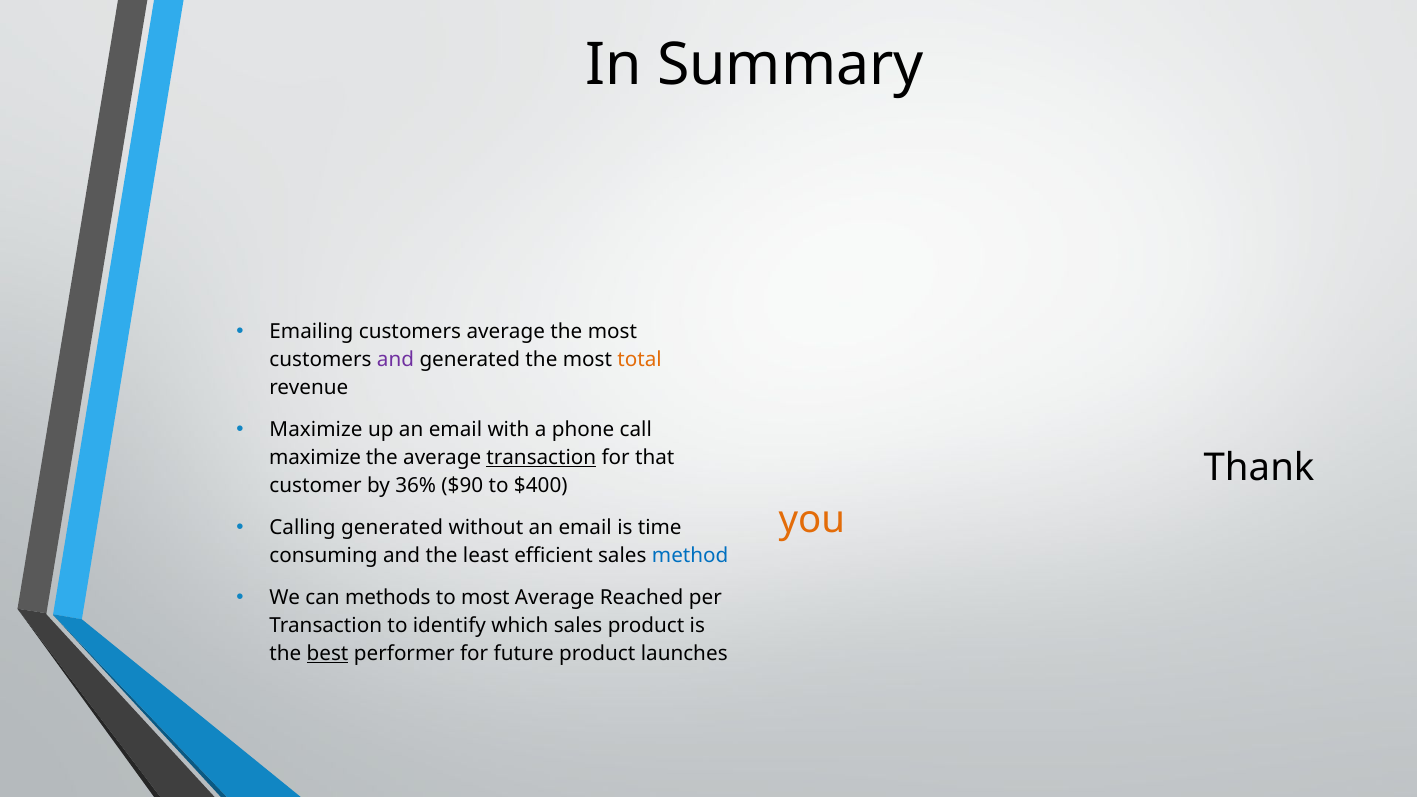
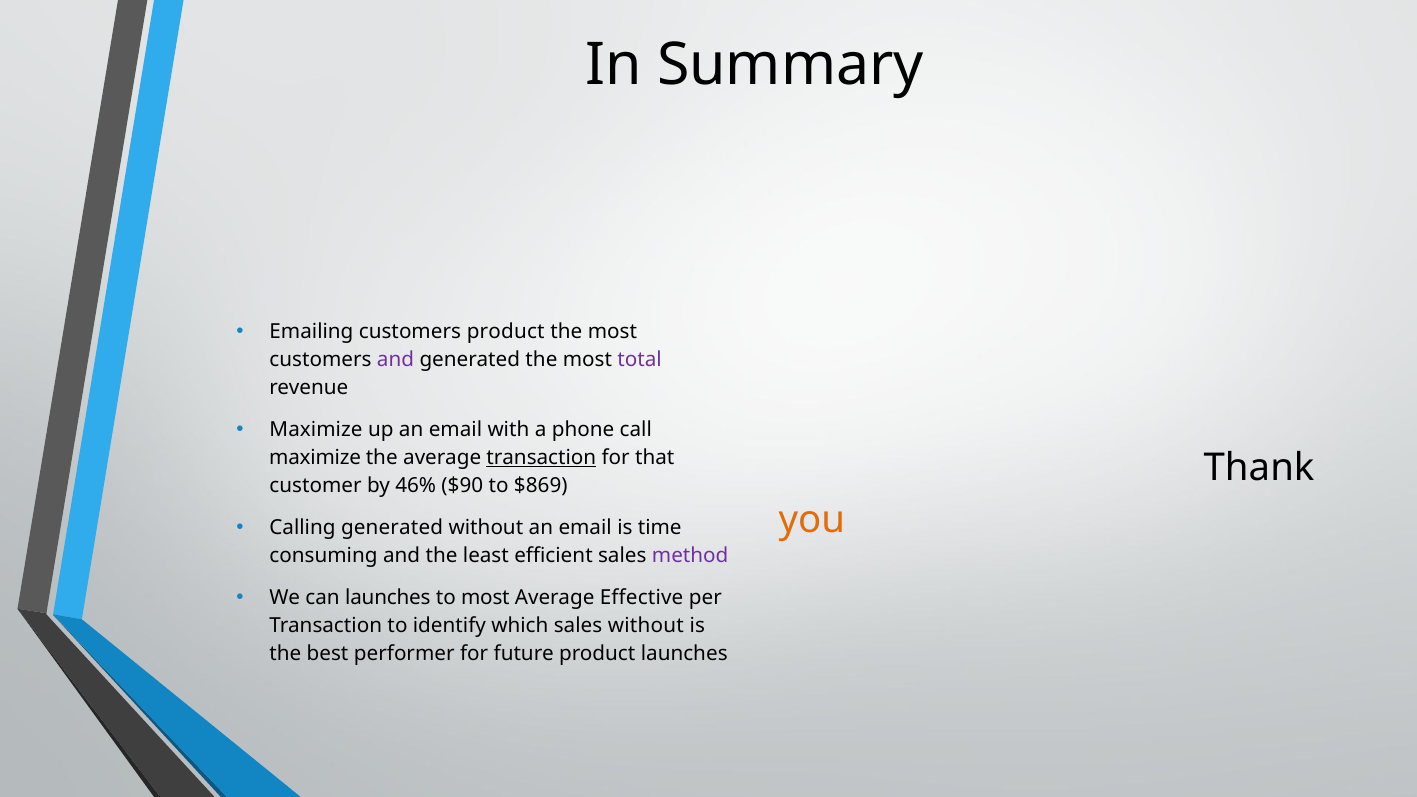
customers average: average -> product (506, 331)
total colour: orange -> purple (640, 360)
36%: 36% -> 46% (416, 486)
$400: $400 -> $869 (541, 486)
method colour: blue -> purple (690, 556)
can methods: methods -> launches (388, 598)
Reached: Reached -> Effective (642, 598)
sales product: product -> without (646, 626)
best underline: present -> none (328, 654)
